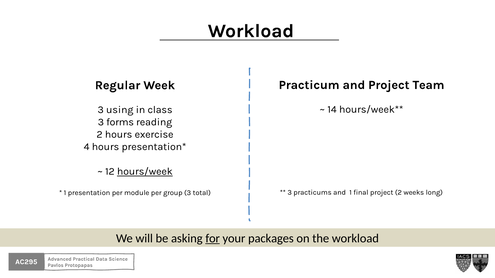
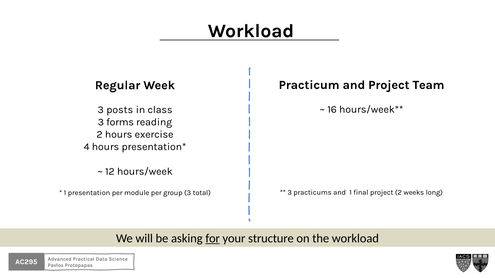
14: 14 -> 16 (332, 110)
using: using -> posts (120, 110)
hours/week underline: present -> none (145, 172)
packages: packages -> structure (271, 239)
